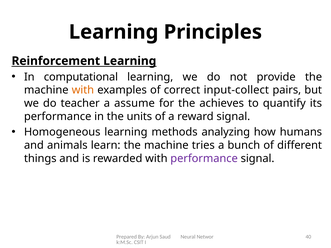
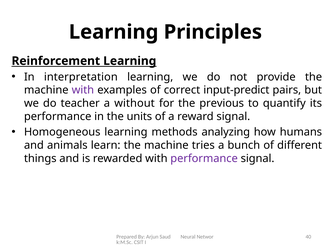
computational: computational -> interpretation (81, 77)
with colour: orange -> purple (83, 90)
input-collect: input-collect -> input-predict (236, 90)
assume: assume -> without (134, 103)
achieves: achieves -> previous (222, 103)
